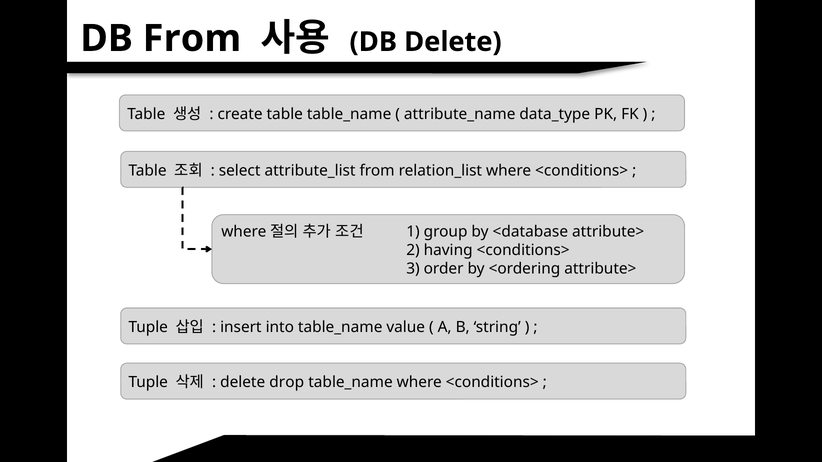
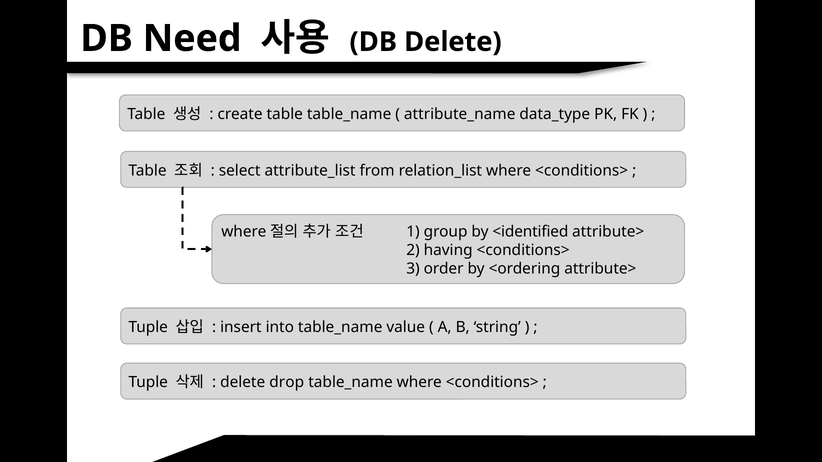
DB From: From -> Need (192, 39)
<database: <database -> <identified (530, 232)
